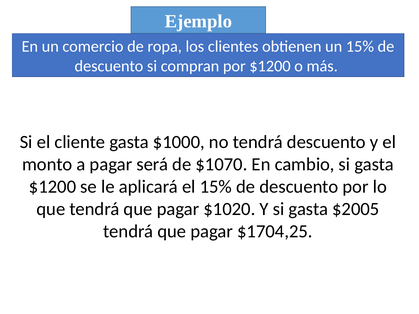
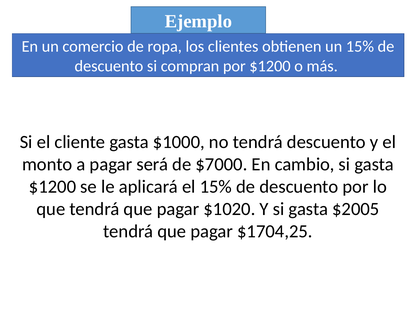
$1070: $1070 -> $7000 (221, 165)
